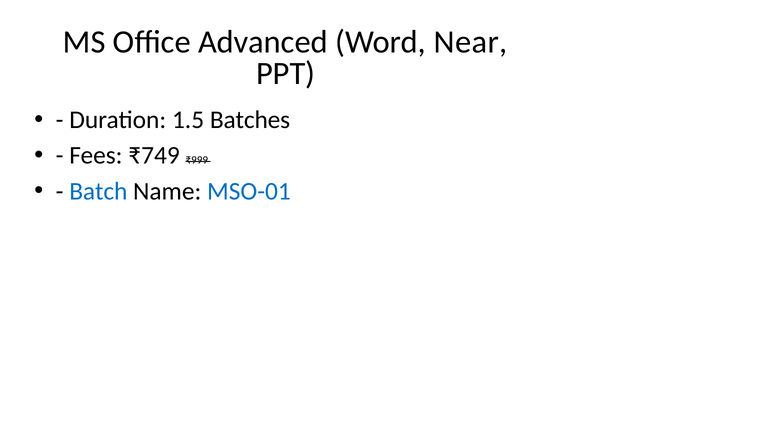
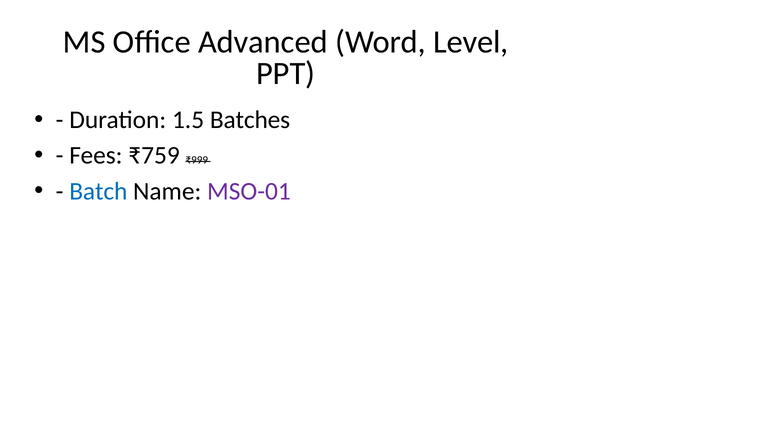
Near: Near -> Level (471, 42)
₹749: ₹749 -> ₹759 (154, 156)
MSO-01 colour: blue -> purple (249, 191)
